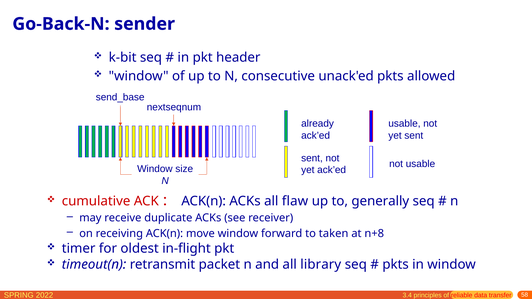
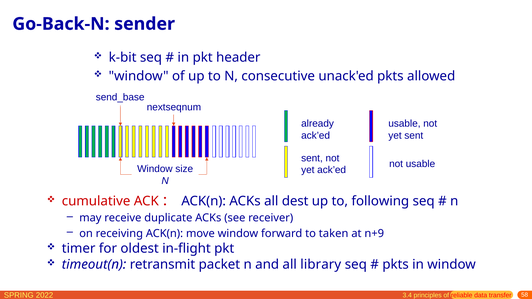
flaw: flaw -> dest (295, 201)
generally: generally -> following (380, 201)
n+8: n+8 -> n+9 (374, 234)
